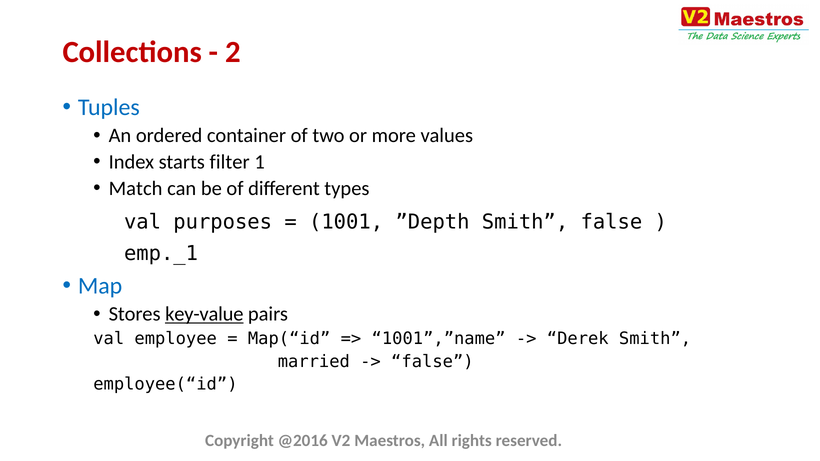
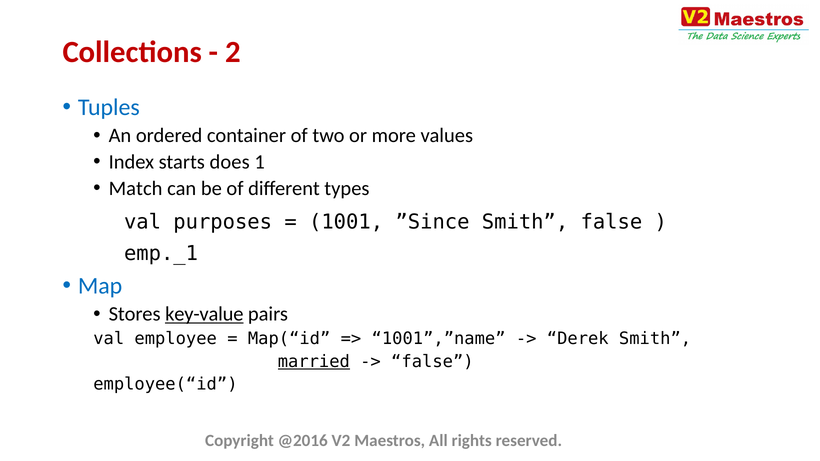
filter: filter -> does (230, 162)
”Depth: ”Depth -> ”Since (433, 222)
married underline: none -> present (314, 362)
